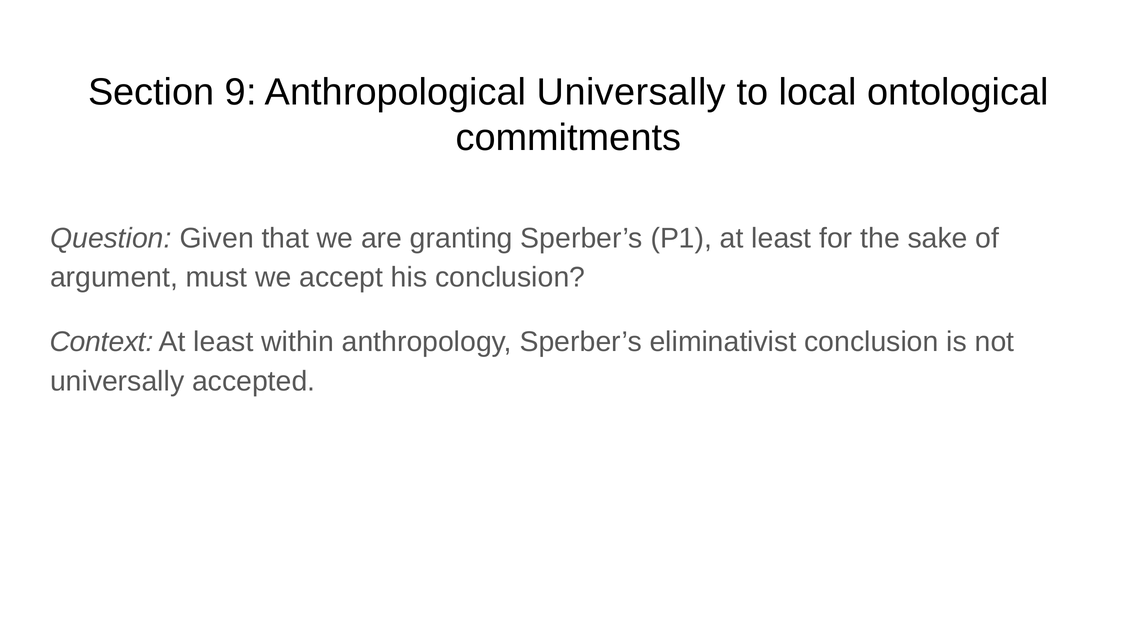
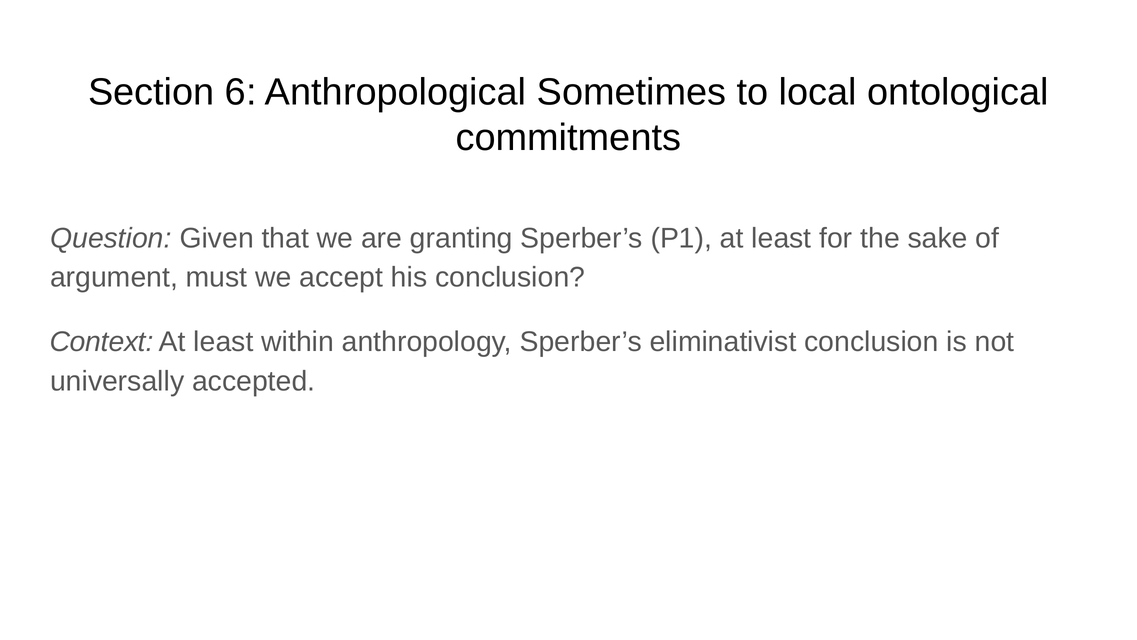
9: 9 -> 6 (241, 92)
Anthropological Universally: Universally -> Sometimes (632, 92)
